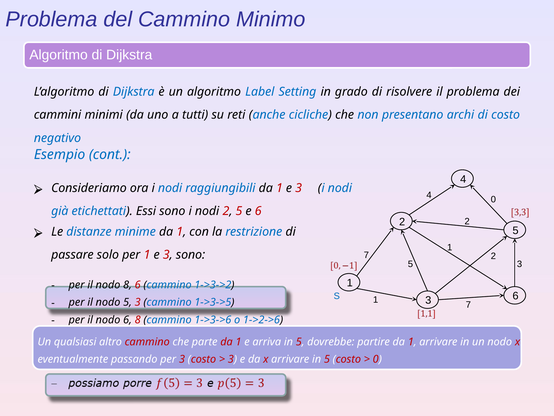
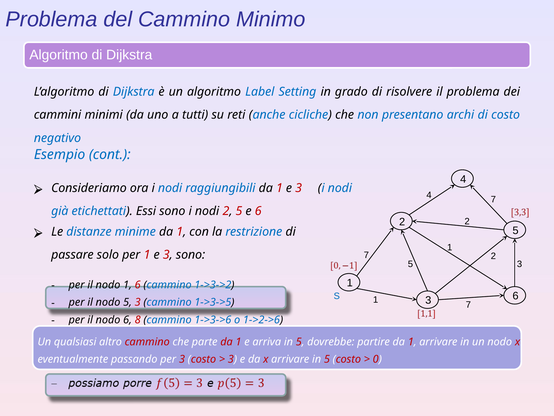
4 0: 0 -> 7 (493, 199)
nodo 8: 8 -> 1 (128, 285)
